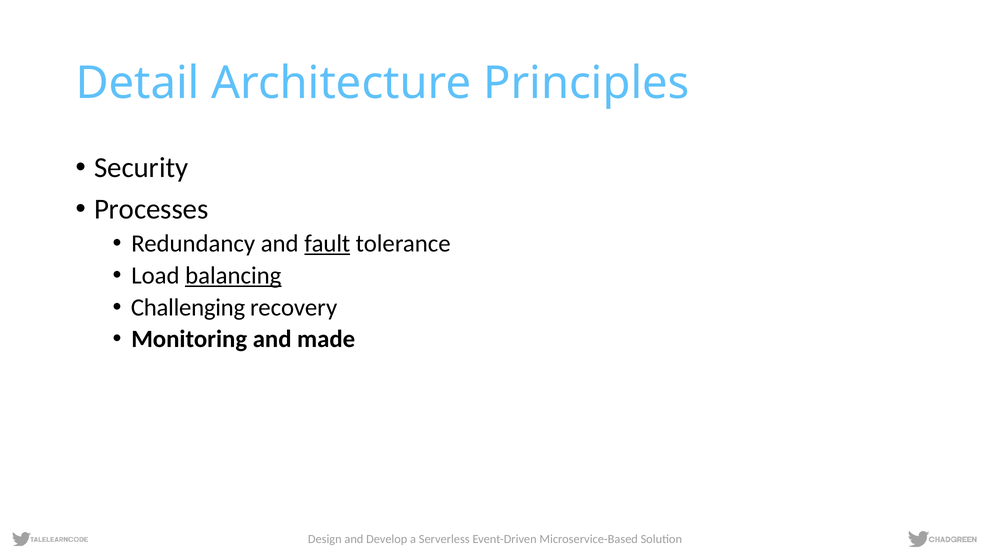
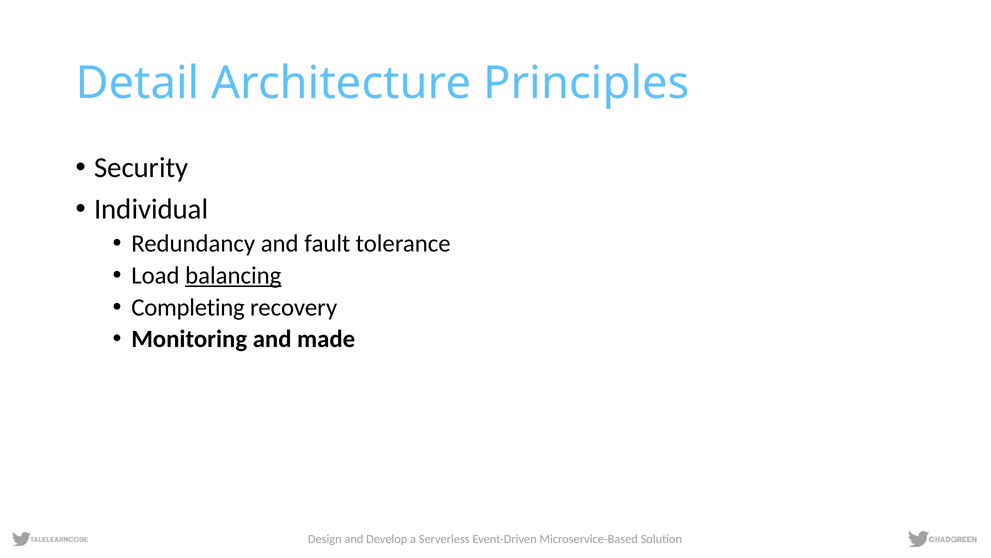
Processes: Processes -> Individual (151, 209)
fault underline: present -> none (327, 243)
Challenging: Challenging -> Completing (188, 307)
